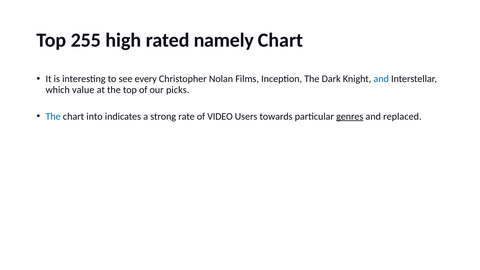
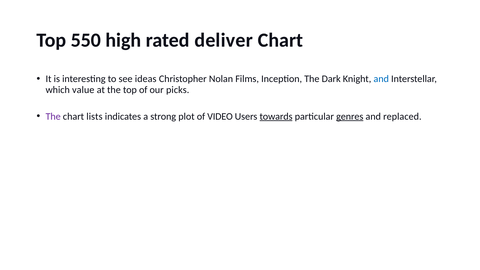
255: 255 -> 550 (86, 40)
namely: namely -> deliver (224, 40)
every: every -> ideas (146, 79)
The colour: blue -> purple (53, 116)
into: into -> lists (94, 116)
rate: rate -> plot (186, 116)
towards underline: none -> present (276, 116)
